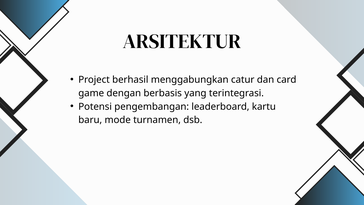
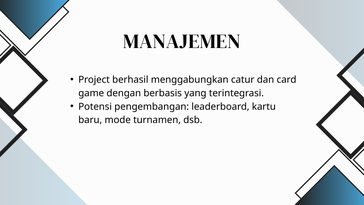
ARSITEKTUR: ARSITEKTUR -> MANAJEMEN (182, 41)
